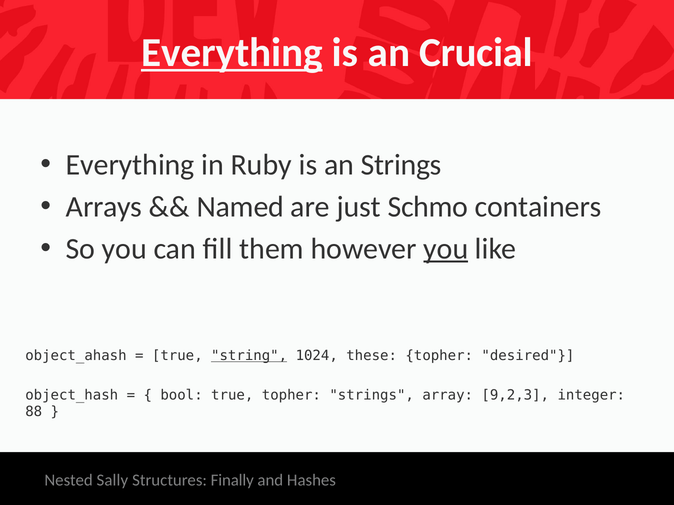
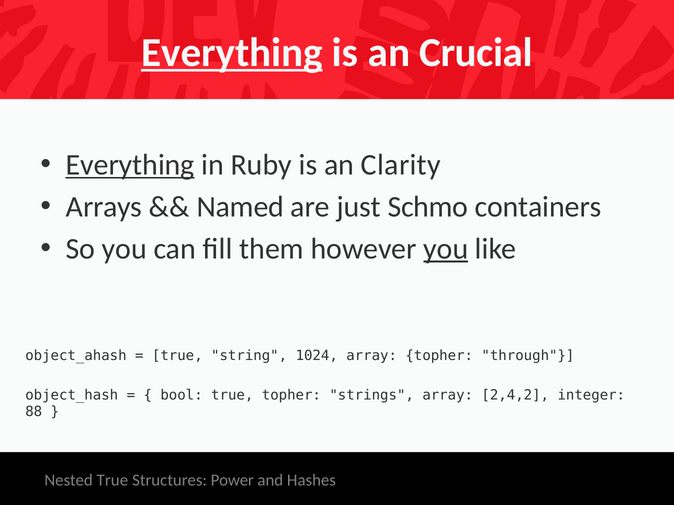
Everything underline: none -> present (130, 165)
an Strings: Strings -> Clarity (401, 165)
string underline: present -> none (249, 356)
1024 these: these -> array (372, 356)
desired: desired -> through (528, 356)
9,2,3: 9,2,3 -> 2,4,2 (515, 395)
Nested Sally: Sally -> True (112, 481)
Finally: Finally -> Power (232, 481)
